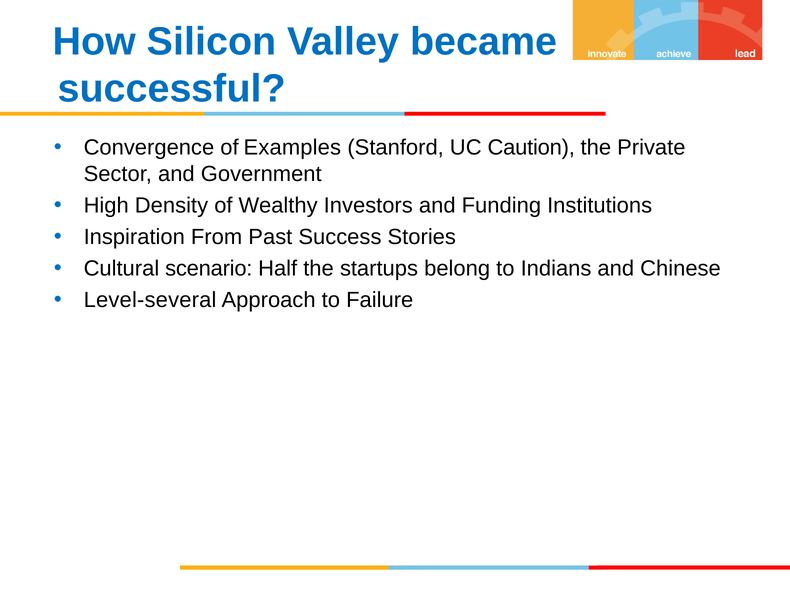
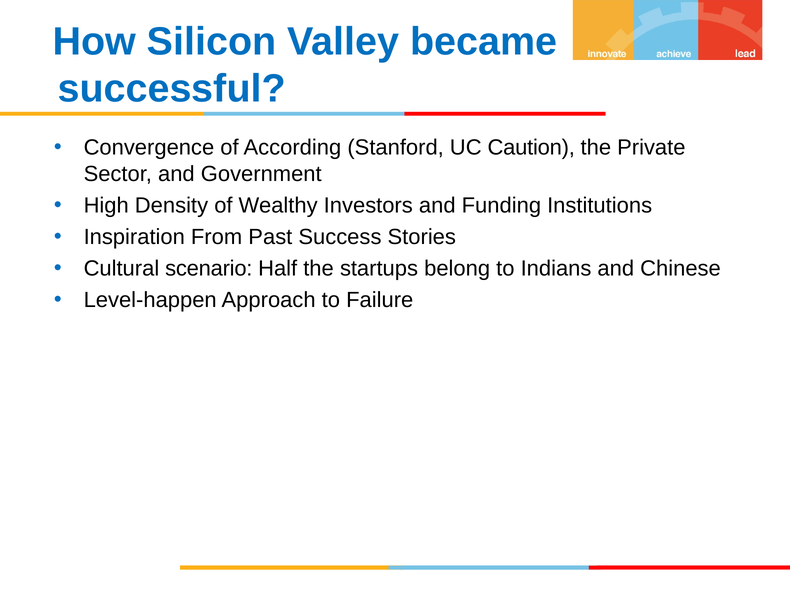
Examples: Examples -> According (292, 148)
Level-several: Level-several -> Level-happen (150, 300)
